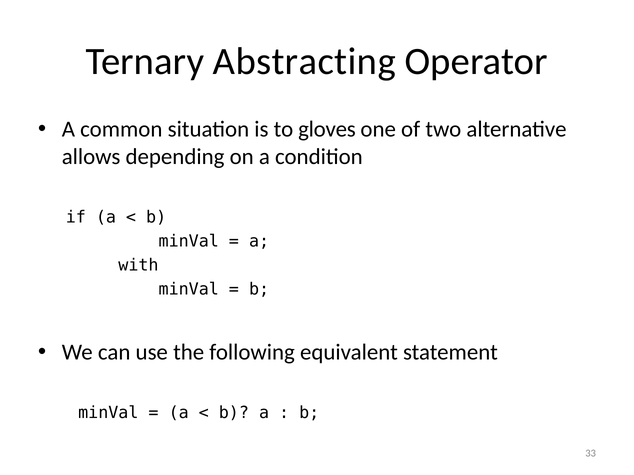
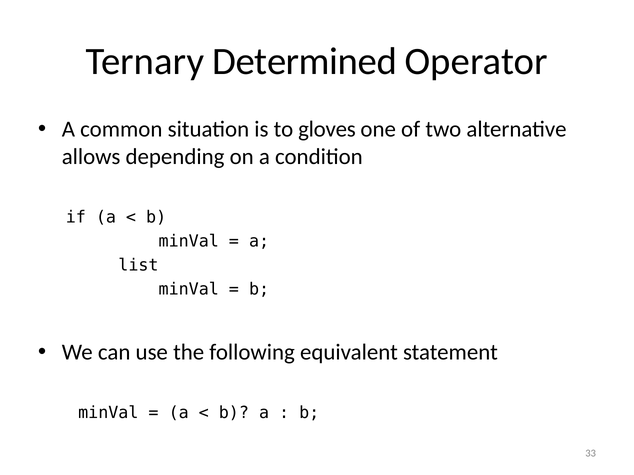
Abstracting: Abstracting -> Determined (305, 61)
with: with -> list (138, 266)
